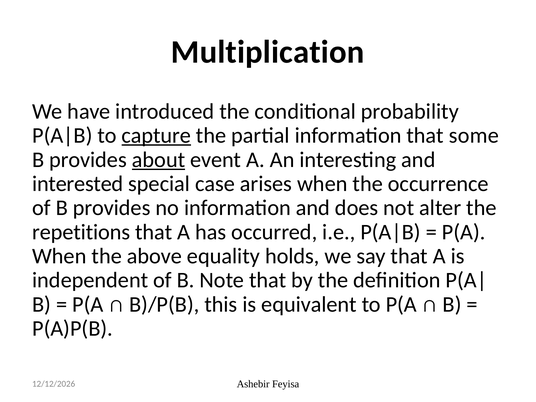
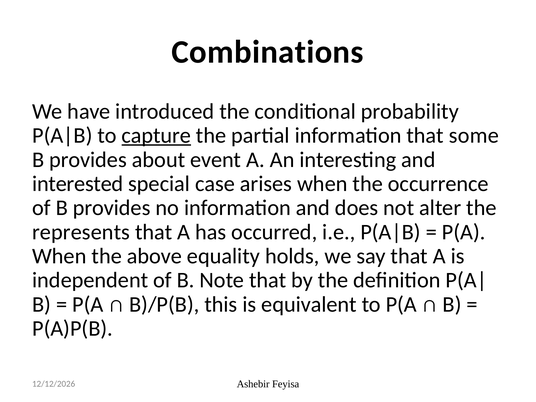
Multiplication: Multiplication -> Combinations (268, 52)
about underline: present -> none (159, 160)
repetitions: repetitions -> represents (81, 232)
